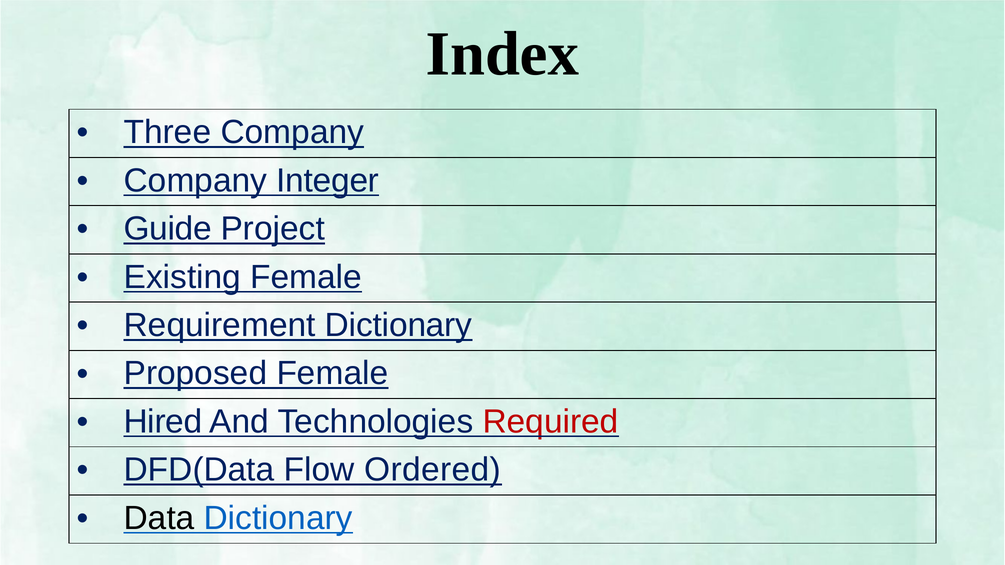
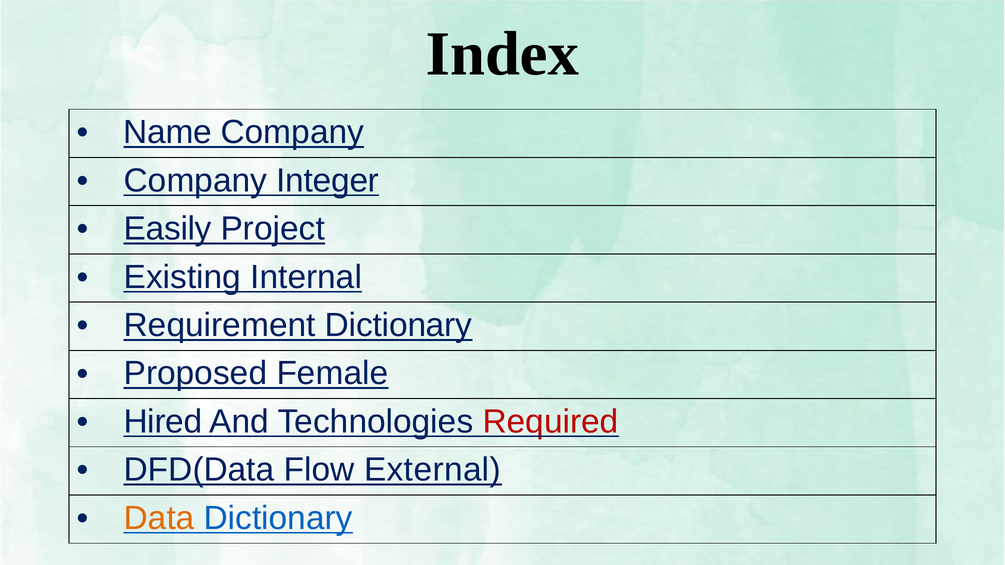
Three: Three -> Name (168, 132)
Guide: Guide -> Easily (168, 229)
Existing Female: Female -> Internal (306, 277)
Ordered: Ordered -> External (433, 470)
Data colour: black -> orange (159, 518)
